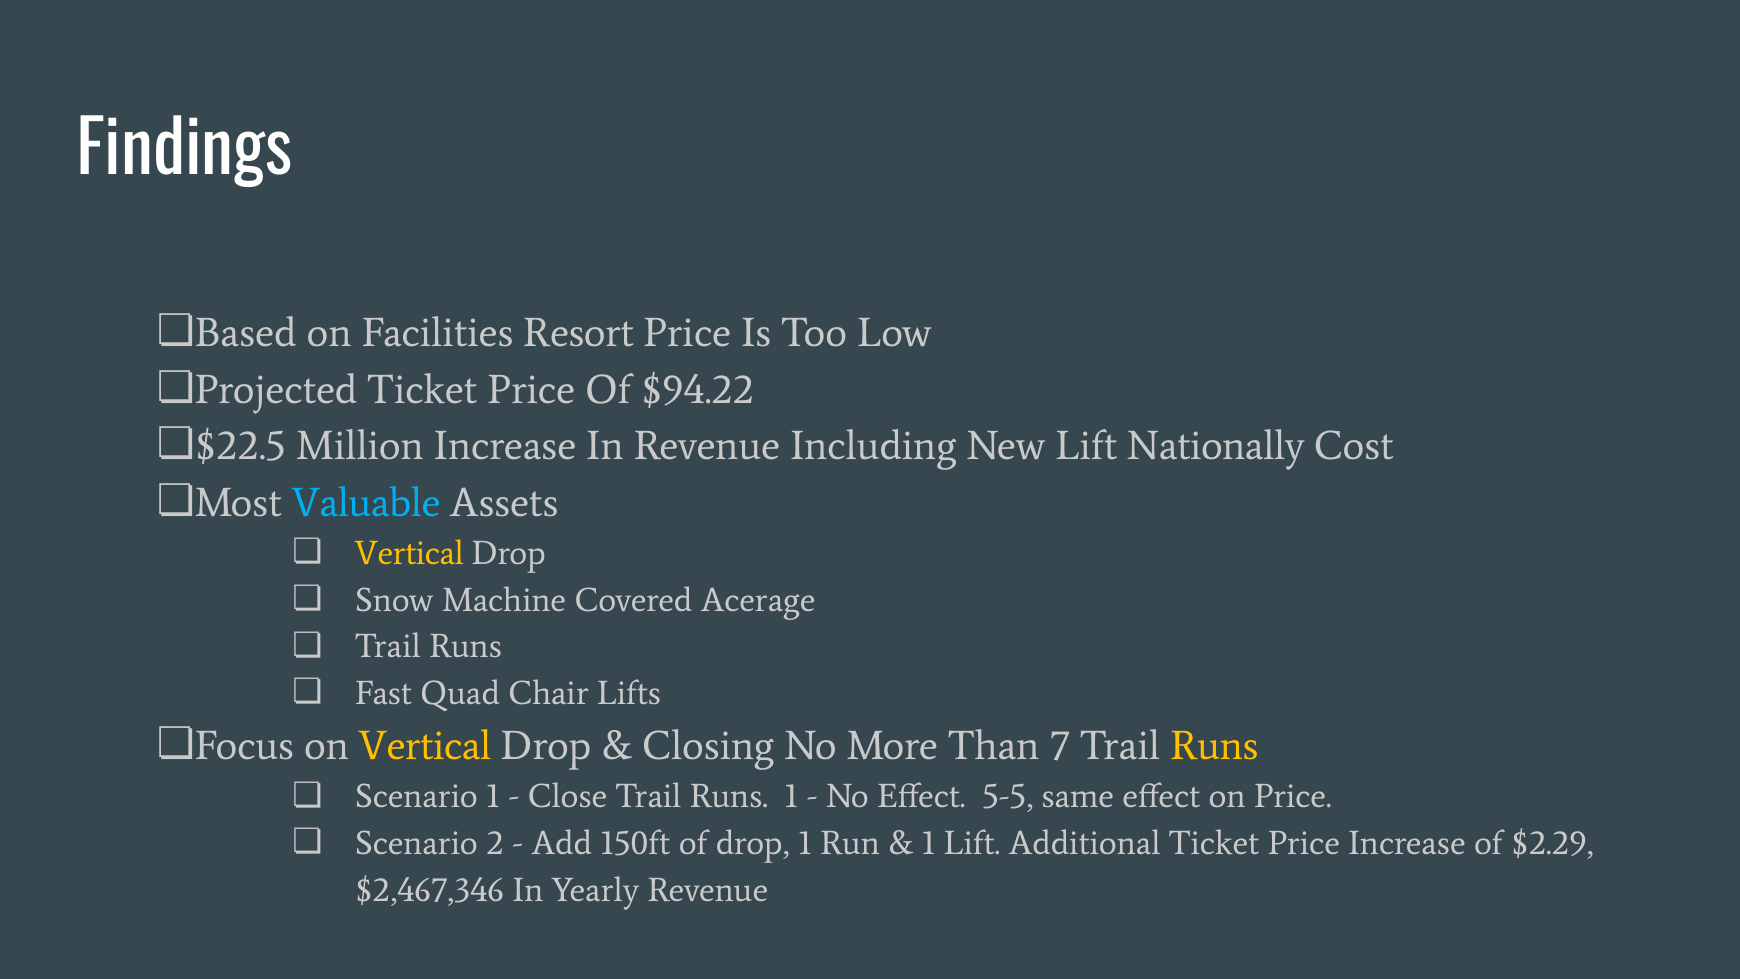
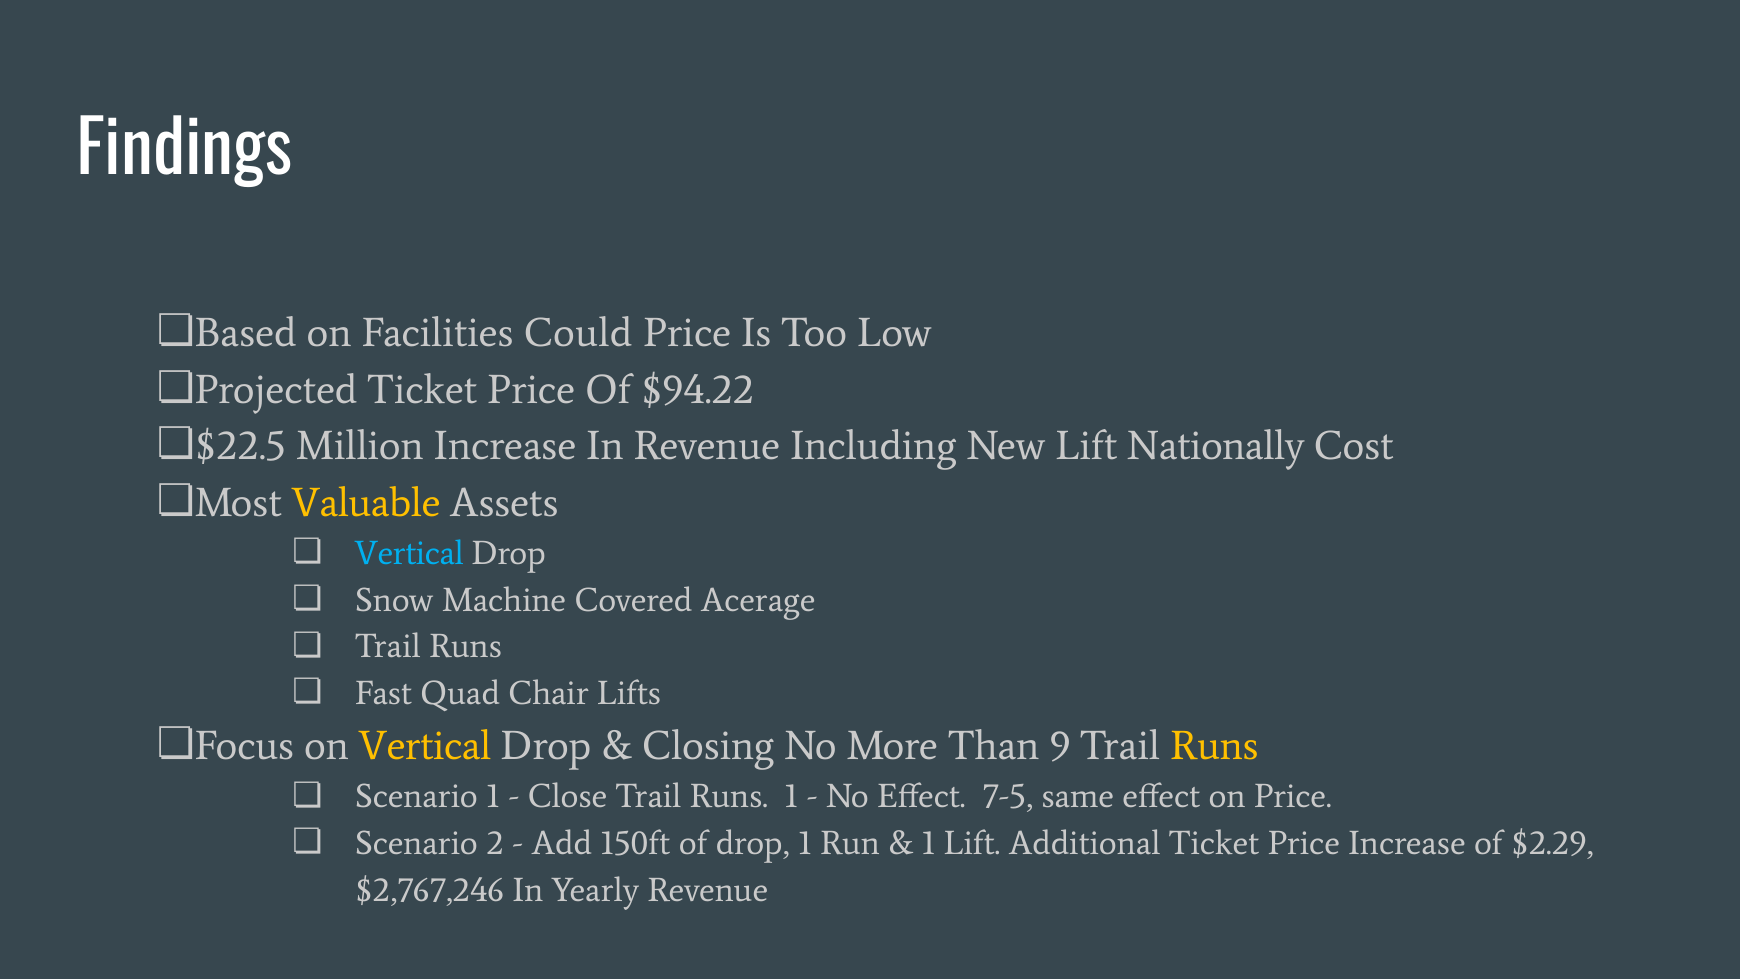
Resort: Resort -> Could (578, 333)
Valuable colour: light blue -> yellow (366, 503)
Vertical colour: yellow -> light blue (409, 553)
7: 7 -> 9 (1060, 746)
5-5: 5-5 -> 7-5 (1008, 797)
$2,467,346: $2,467,346 -> $2,767,246 (430, 890)
